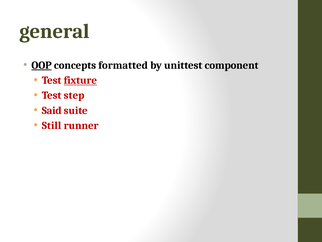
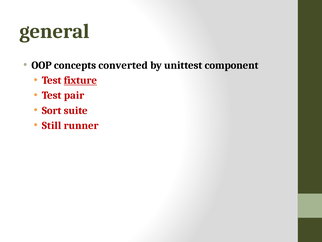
OOP underline: present -> none (42, 65)
formatted: formatted -> converted (123, 65)
step: step -> pair (74, 95)
Said: Said -> Sort (52, 110)
